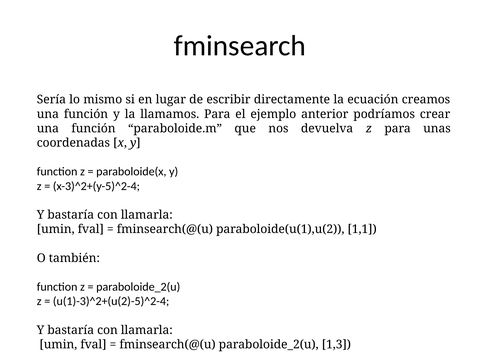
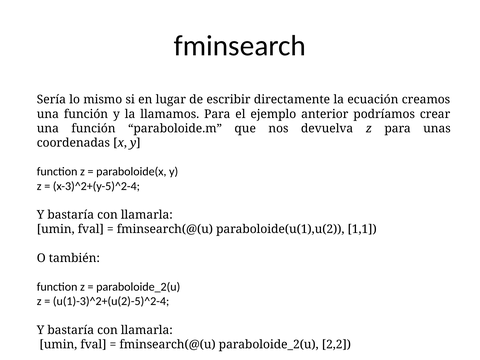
1,3: 1,3 -> 2,2 (336, 344)
